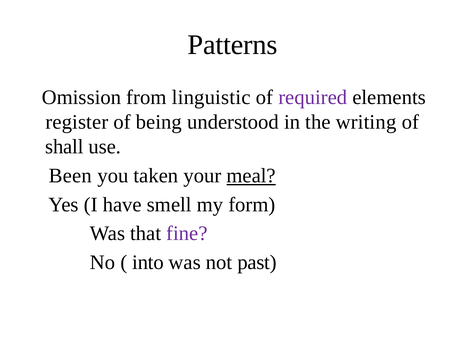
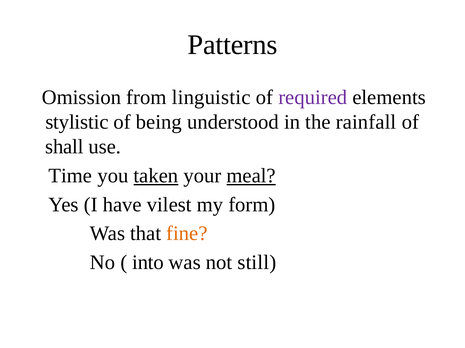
register: register -> stylistic (77, 122)
writing: writing -> rainfall (366, 122)
Been: Been -> Time (70, 176)
taken underline: none -> present (156, 176)
smell: smell -> vilest (169, 205)
fine colour: purple -> orange (187, 234)
past: past -> still (257, 263)
